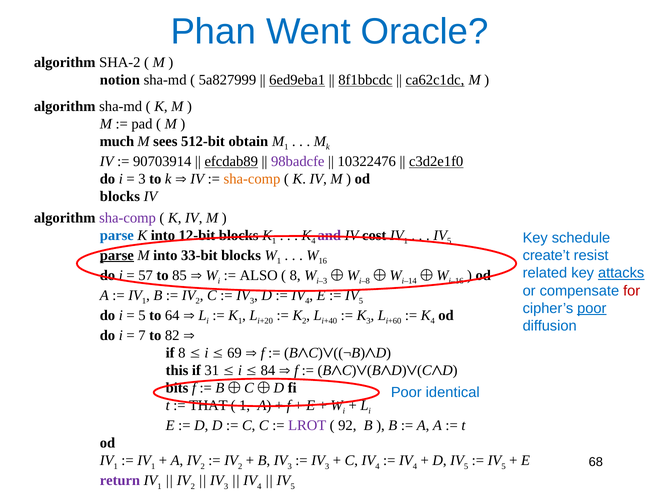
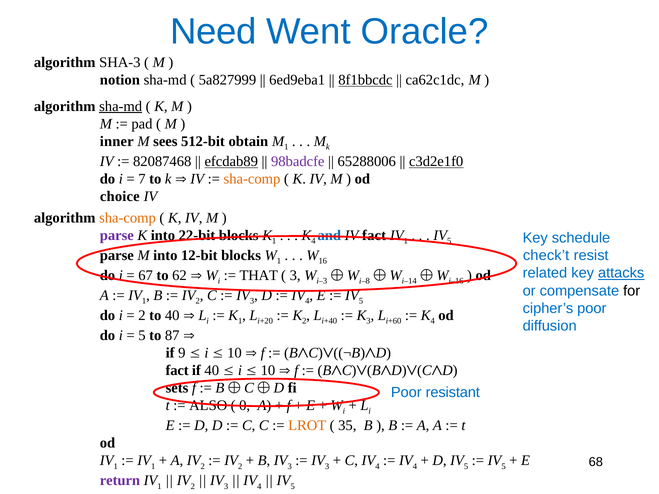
Phan: Phan -> Need (213, 32)
SHA-2: SHA-2 -> SHA-3 (120, 62)
6ed9eba1 underline: present -> none (297, 80)
ca62c1dc underline: present -> none (435, 80)
sha-md underline: none -> present (121, 106)
much: much -> inner (117, 142)
90703914: 90703914 -> 82087468 (162, 162)
10322476: 10322476 -> 65288006 (367, 162)
3: 3 -> 7 (142, 179)
blocks: blocks -> choice (120, 197)
sha-comp colour: purple -> orange (128, 218)
parse colour: blue -> purple (117, 236)
12-bit: 12-bit -> 22-bit (197, 236)
and colour: purple -> blue (329, 236)
IV cost: cost -> fact (374, 236)
parse underline: present -> none (117, 256)
33-bit: 33-bit -> 12-bit (199, 256)
create’t: create’t -> check’t (546, 256)
57: 57 -> 67 (146, 276)
85: 85 -> 62 (180, 276)
ALSO: ALSO -> THAT (259, 276)
8: 8 -> 3 (295, 276)
for colour: red -> black (632, 291)
poor underline: present -> none (592, 308)
5: 5 -> 2 (142, 315)
to 64: 64 -> 40 (172, 315)
7: 7 -> 5 (142, 335)
82: 82 -> 87 (172, 335)
if 8: 8 -> 9 (182, 353)
69: 69 -> 10 (234, 353)
this: this -> fact (177, 371)
if 31: 31 -> 40 (212, 371)
84: 84 -> 10 (268, 371)
bits: bits -> sets (177, 388)
identical: identical -> resistant (453, 392)
THAT: THAT -> ALSO (208, 406)
1: 1 -> 0 (245, 406)
LROT colour: purple -> orange (307, 426)
92: 92 -> 35 (347, 426)
